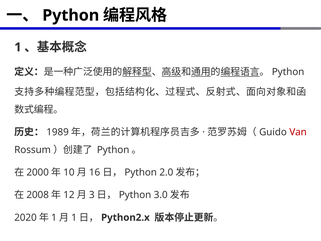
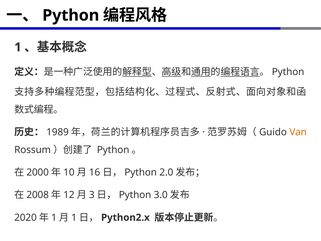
Van colour: red -> orange (298, 132)
